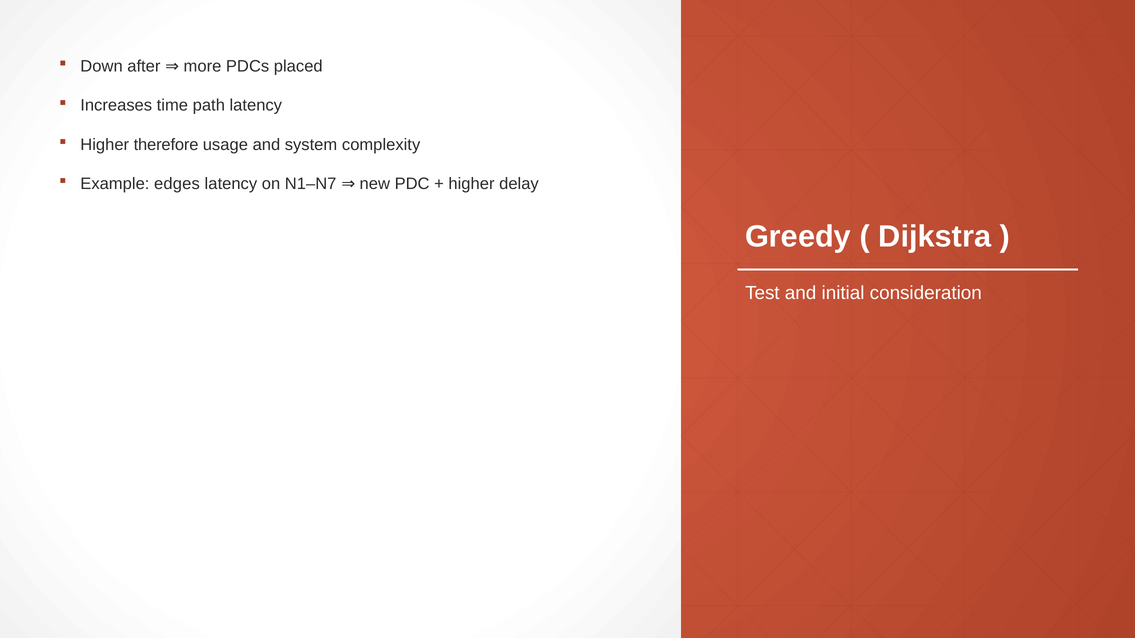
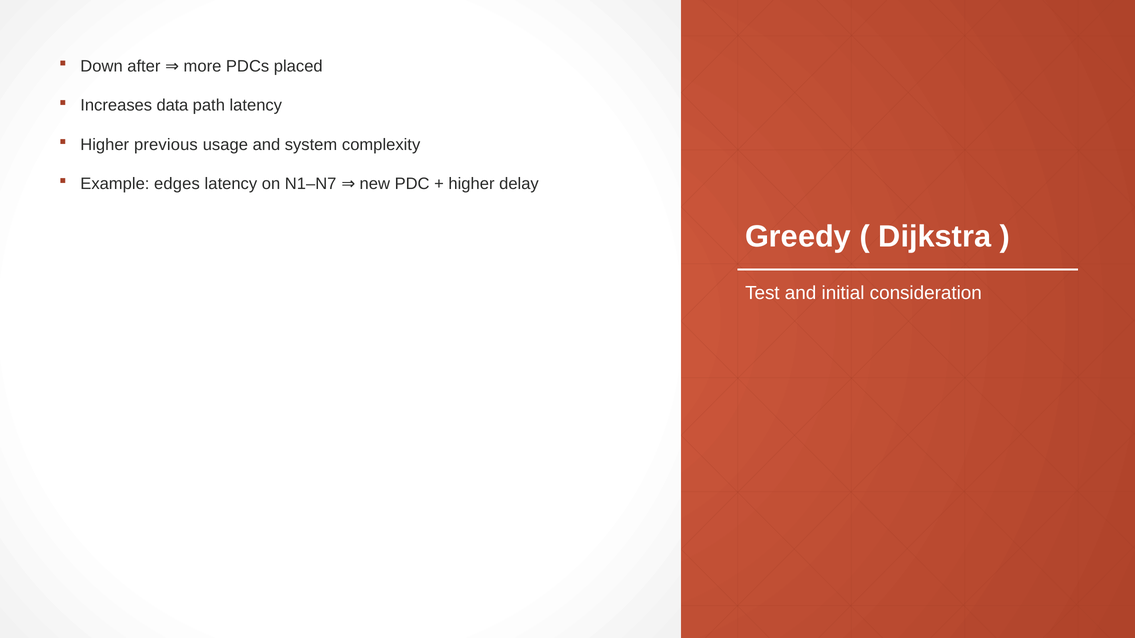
time: time -> data (172, 106)
therefore: therefore -> previous (166, 145)
